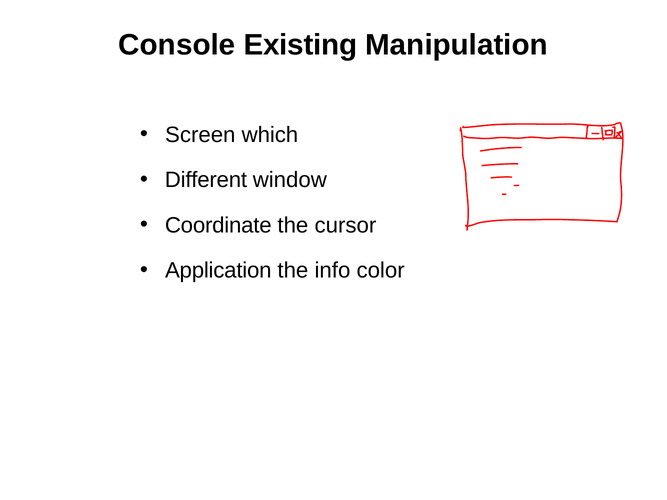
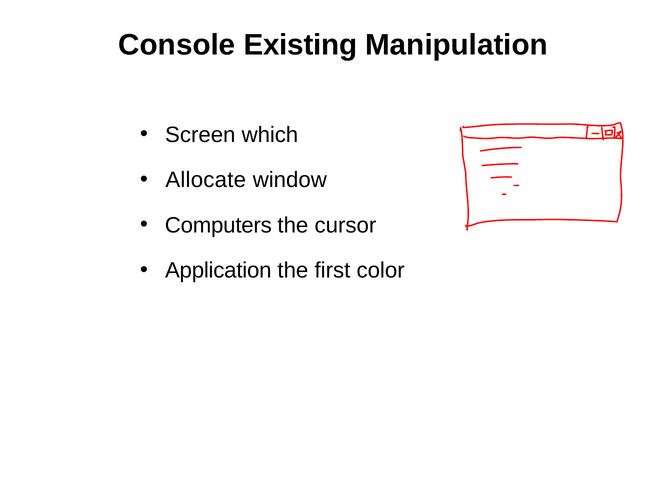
Different: Different -> Allocate (206, 180)
Coordinate: Coordinate -> Computers (218, 225)
info: info -> first (332, 271)
